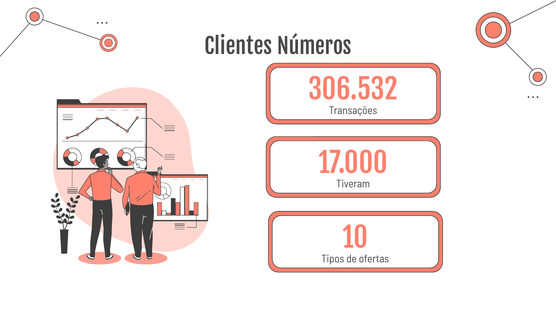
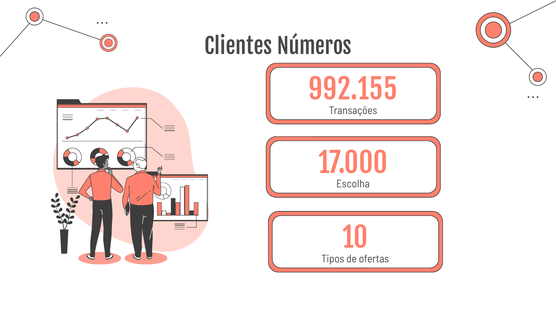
306.532: 306.532 -> 992.155 (353, 90)
Tiveram: Tiveram -> Escolha (353, 184)
